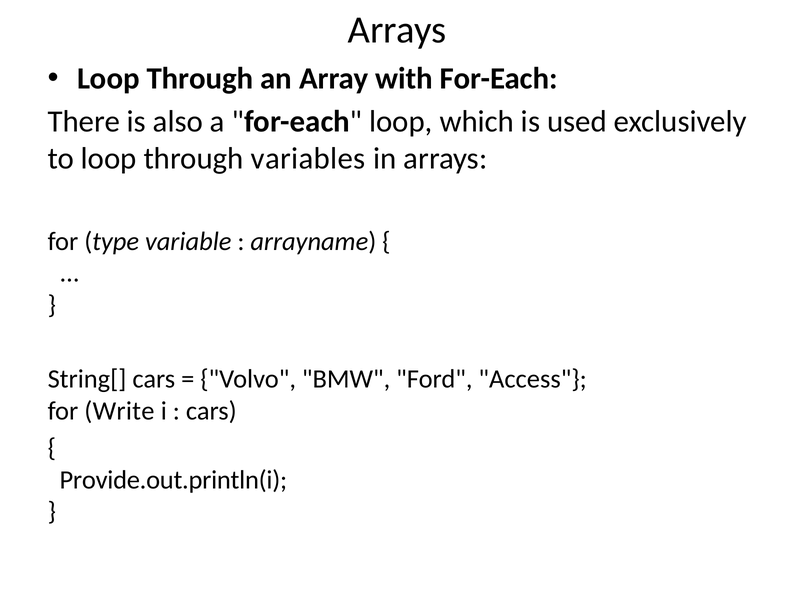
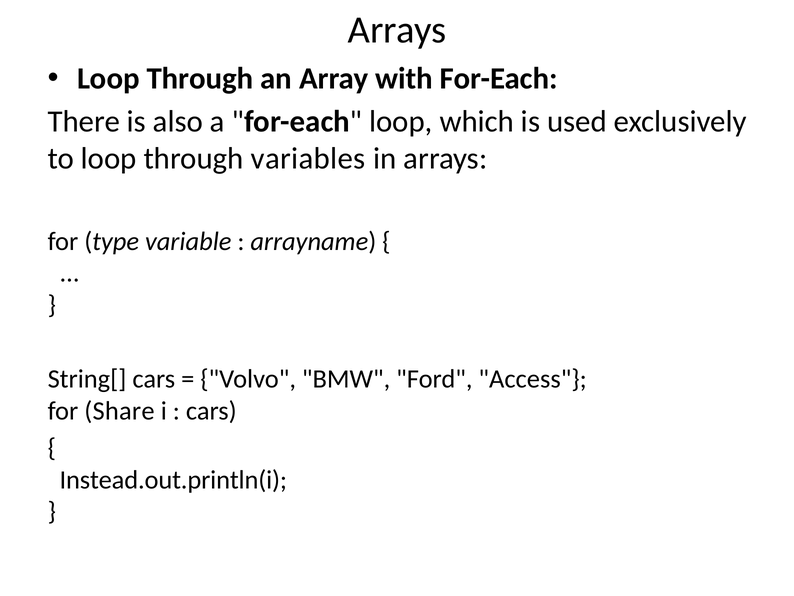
Write: Write -> Share (119, 411)
Provide.out.println(i: Provide.out.println(i -> Instead.out.println(i (173, 479)
